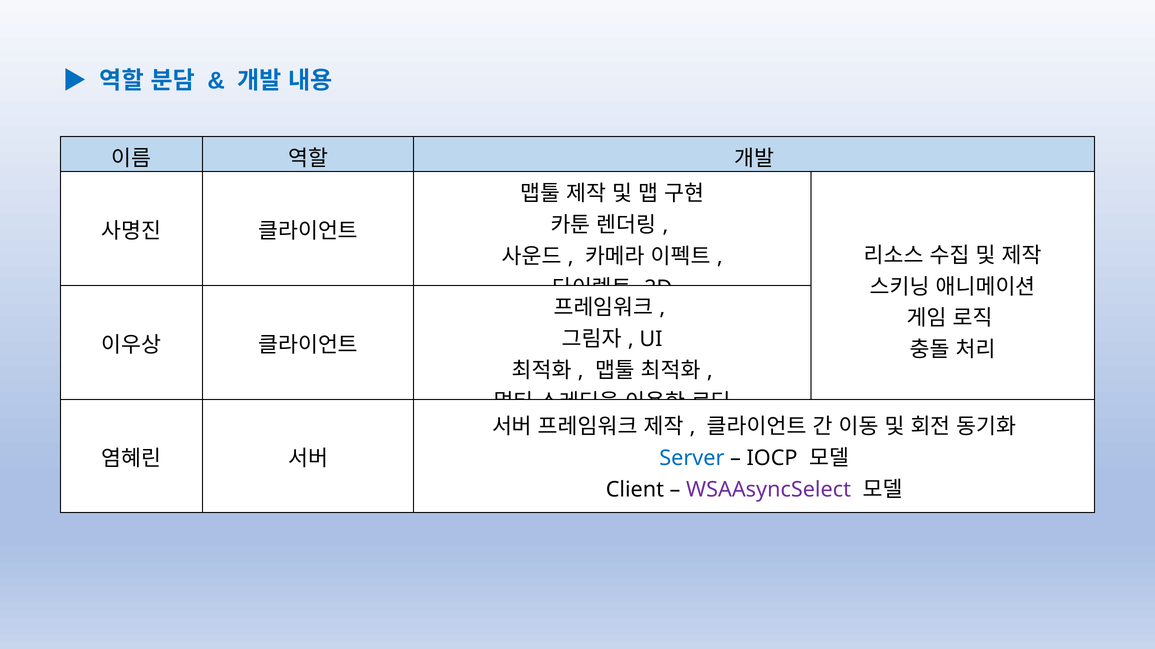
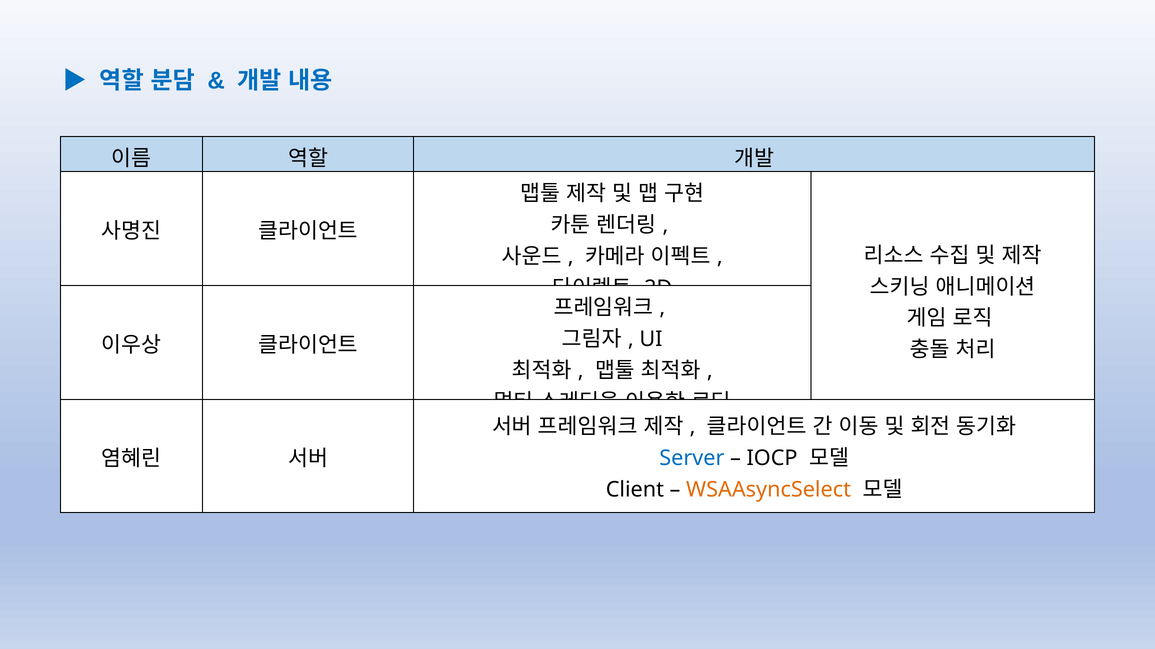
WSAAsyncSelect colour: purple -> orange (769, 490)
